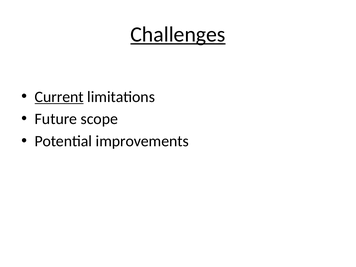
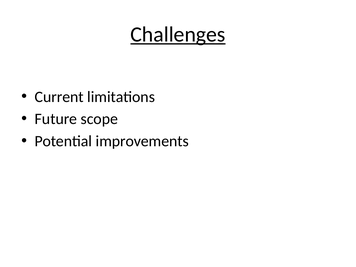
Current underline: present -> none (59, 97)
